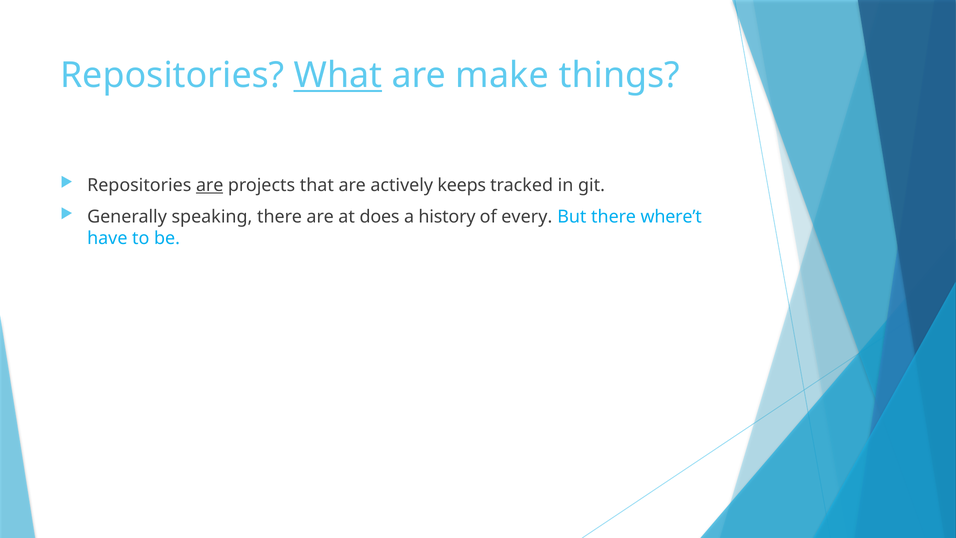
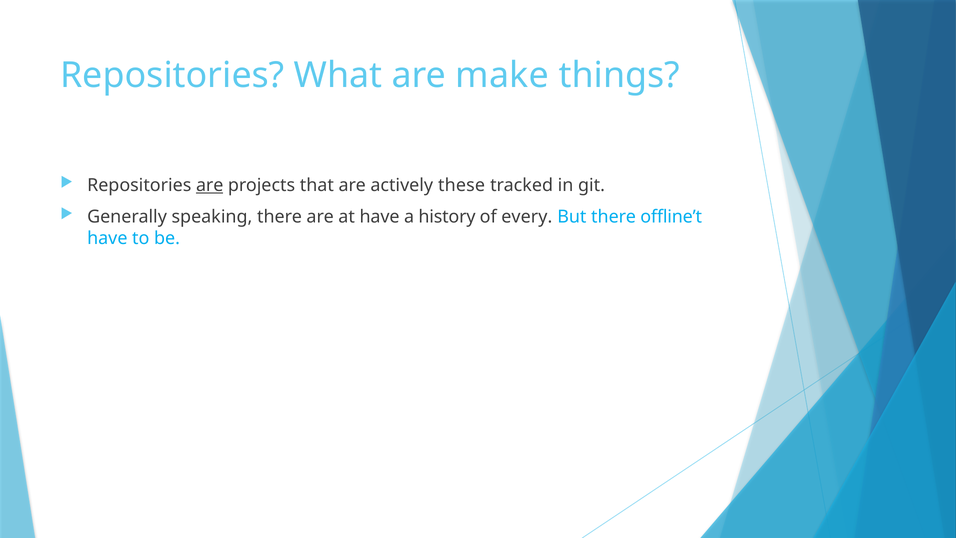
What underline: present -> none (338, 75)
keeps: keeps -> these (462, 185)
at does: does -> have (380, 216)
where’t: where’t -> offline’t (671, 216)
